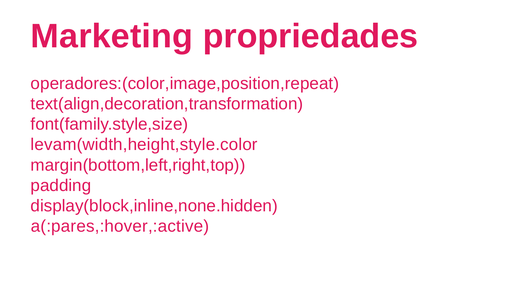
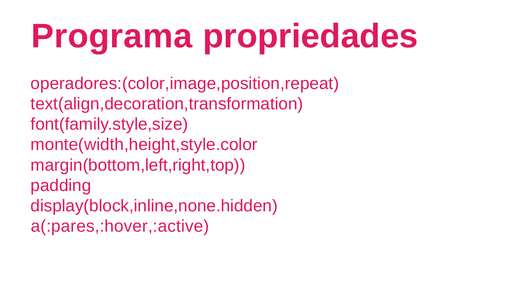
Marketing: Marketing -> Programa (112, 36)
levam(width,height,style.color: levam(width,height,style.color -> monte(width,height,style.color (144, 145)
